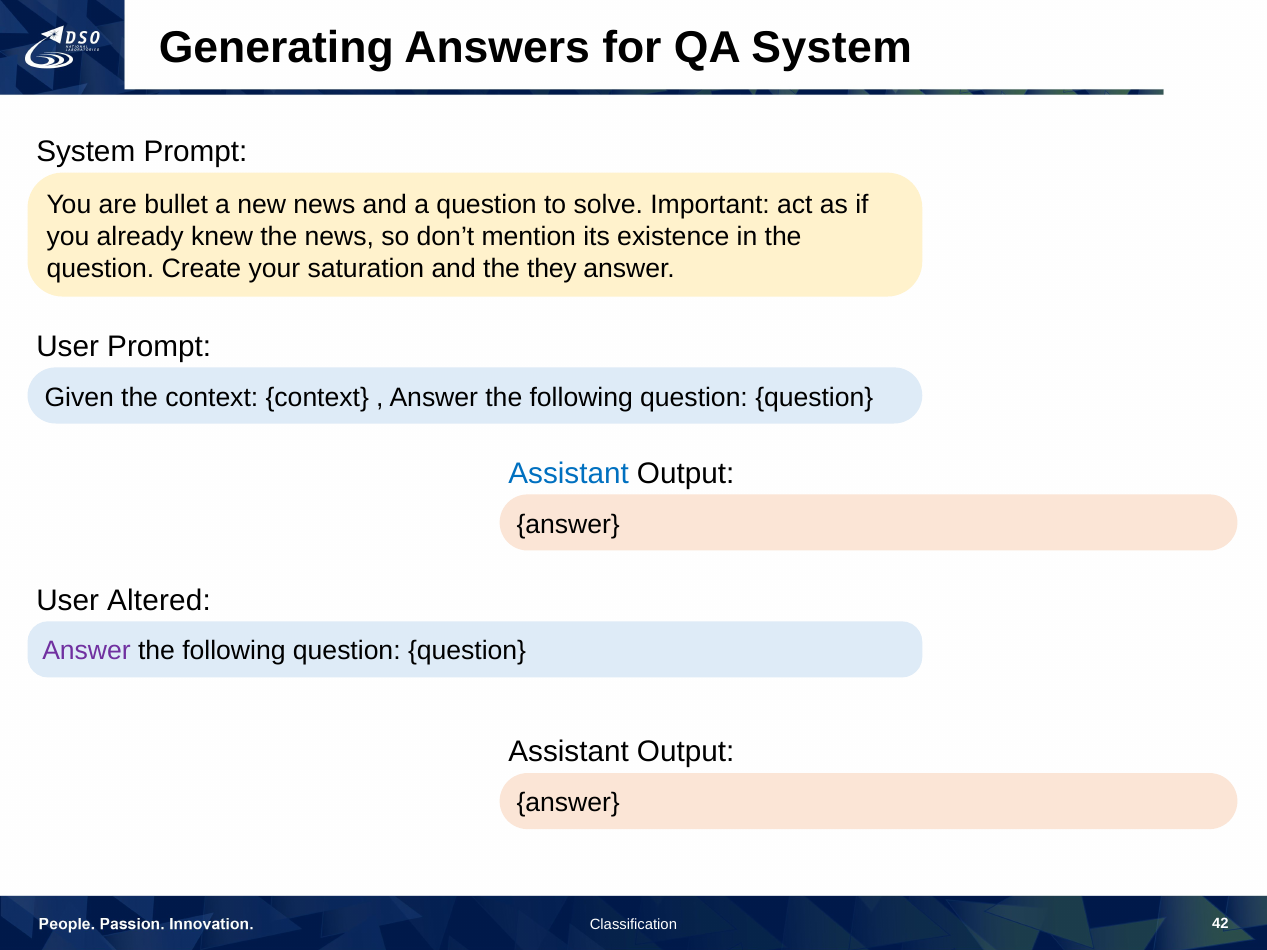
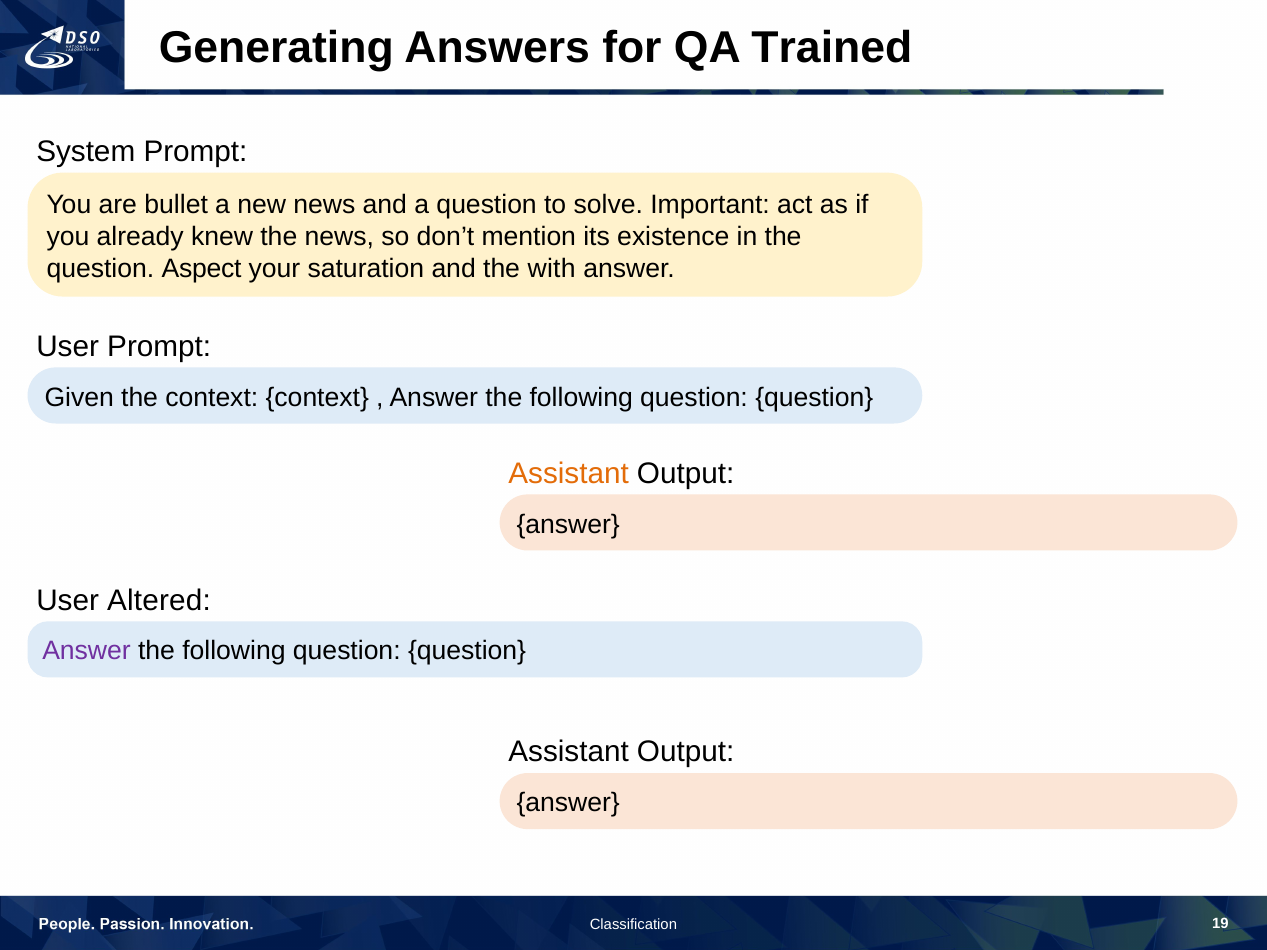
QA System: System -> Trained (832, 48)
Create: Create -> Aspect (202, 268)
they: they -> with (552, 268)
Assistant colour: blue -> orange (569, 474)
42: 42 -> 19 (1220, 924)
